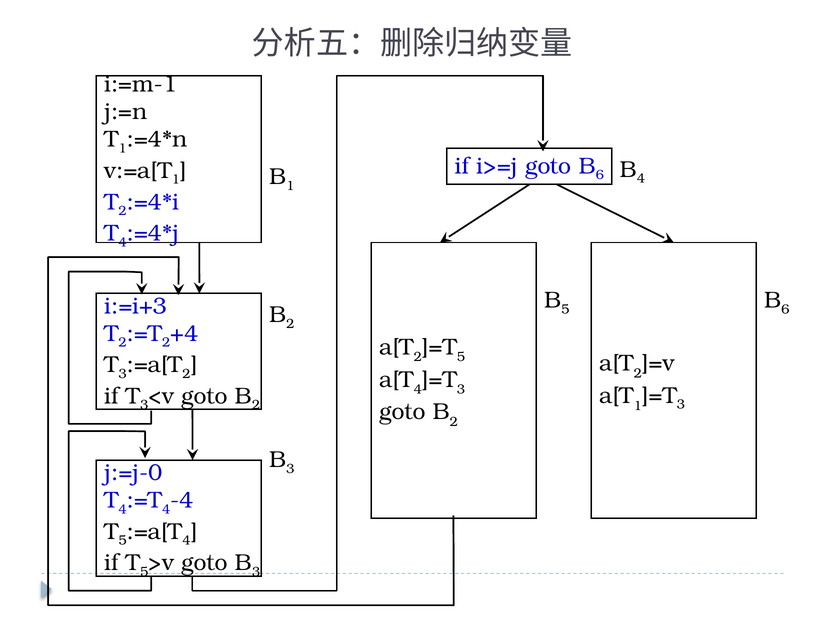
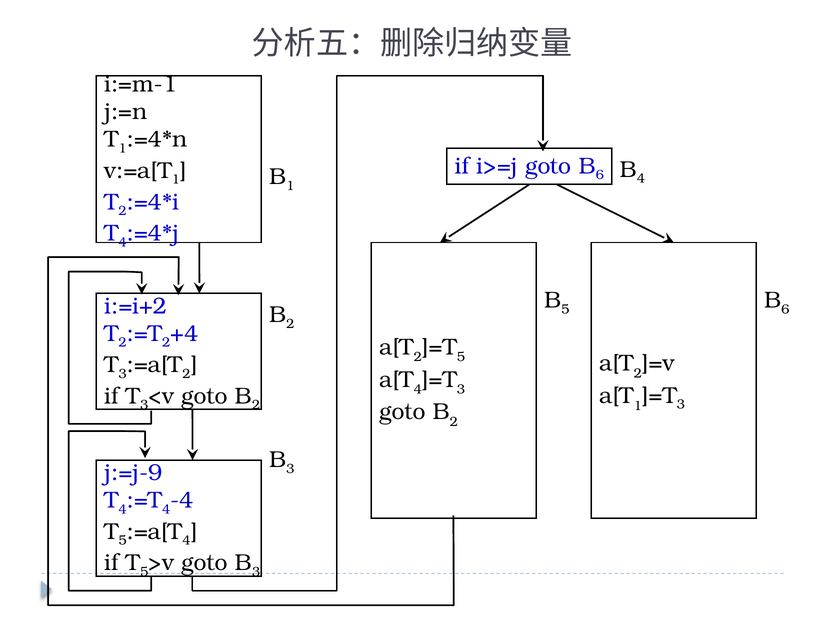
i:=i+3: i:=i+3 -> i:=i+2 (136, 306)
j:=j-0: j:=j-0 -> j:=j-9 (133, 473)
